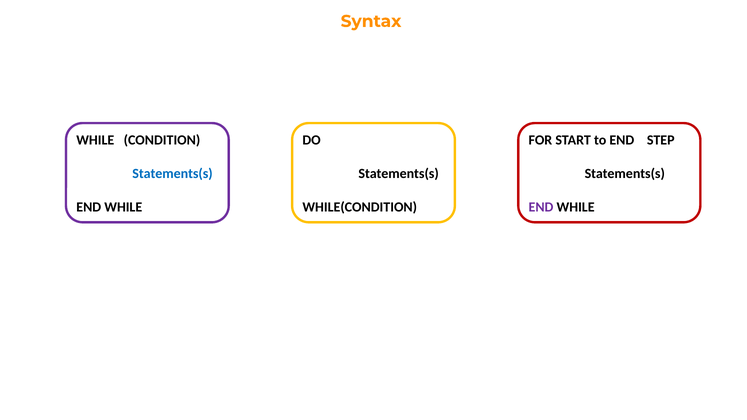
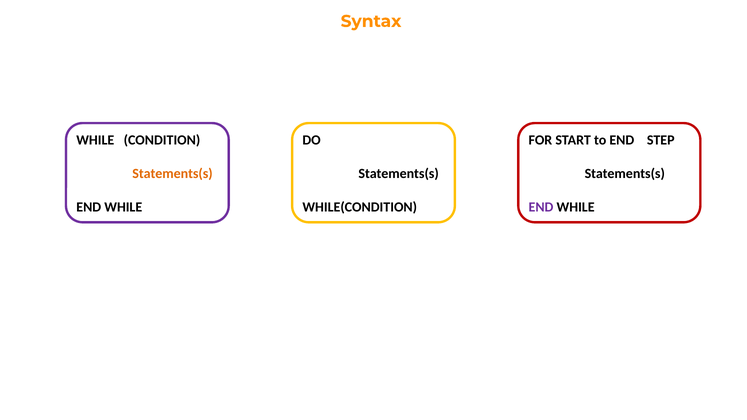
Statements(s colour: blue -> orange (173, 174)
